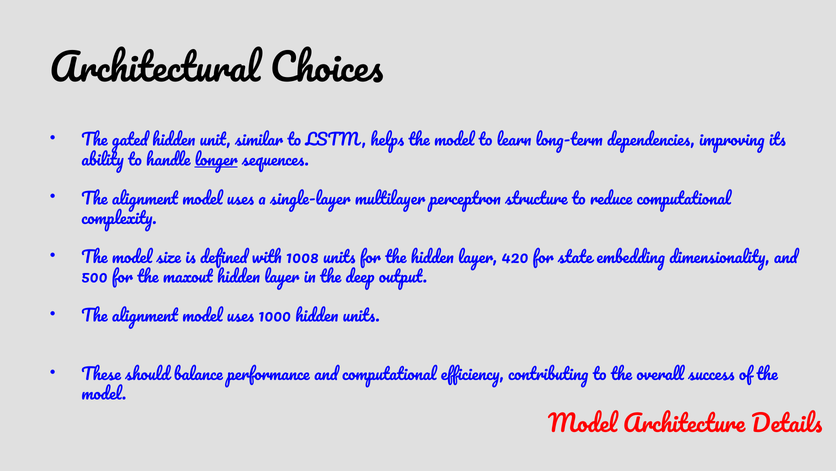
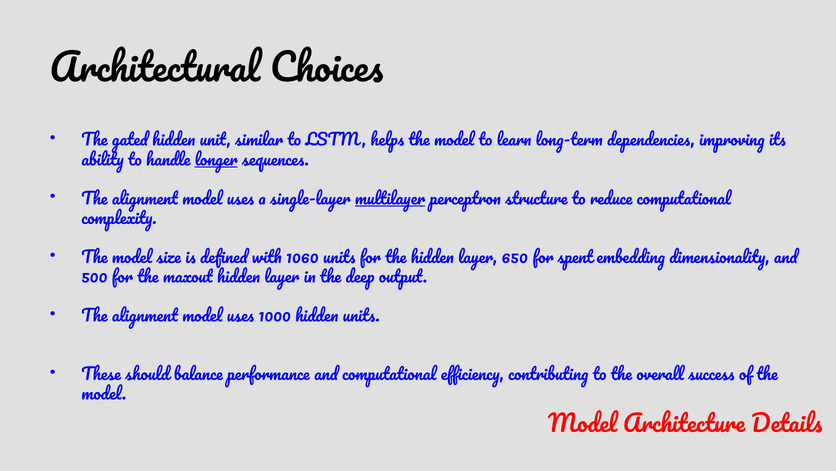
multilayer underline: none -> present (390, 199)
1008: 1008 -> 1060 (302, 257)
420: 420 -> 650 (515, 257)
state: state -> spent (575, 257)
